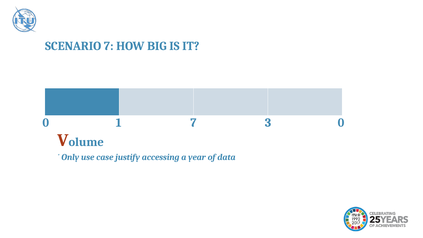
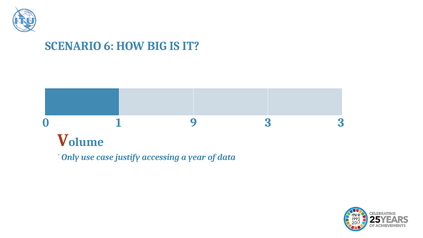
SCENARIO 7: 7 -> 6 (109, 46)
1 7: 7 -> 9 (194, 123)
3 0: 0 -> 3 (341, 123)
